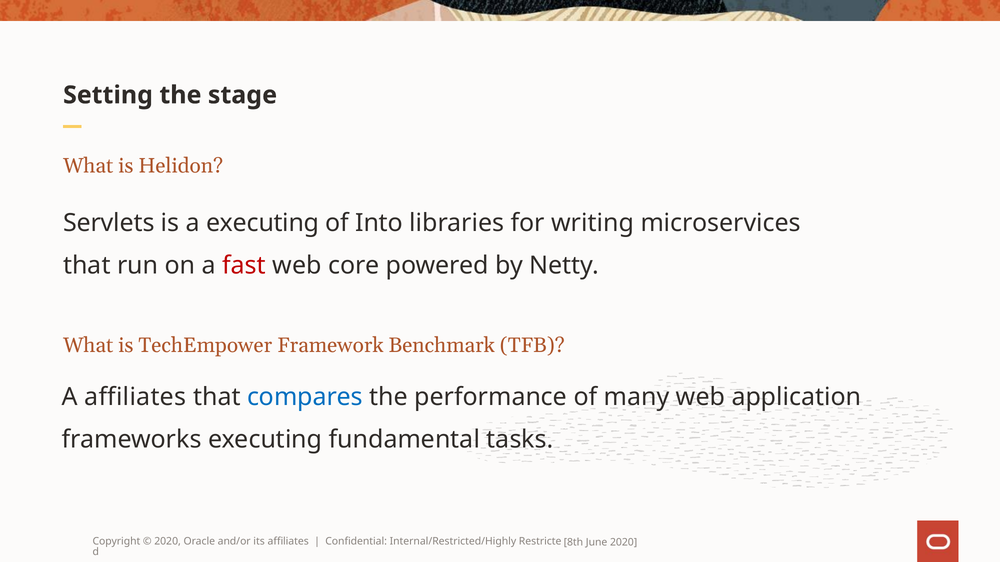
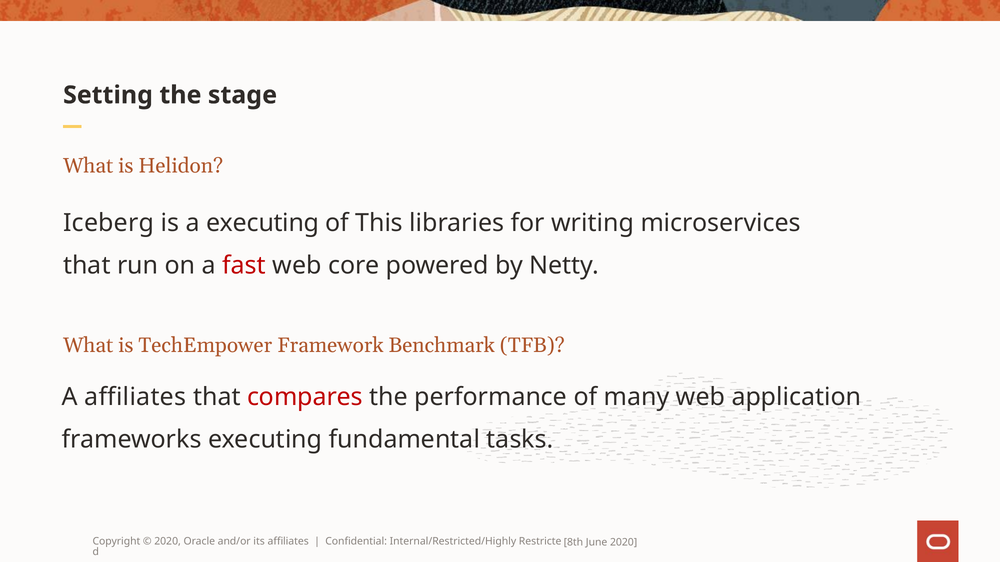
Servlets: Servlets -> Iceberg (109, 223)
Into: Into -> This (379, 223)
compares colour: blue -> red (305, 398)
